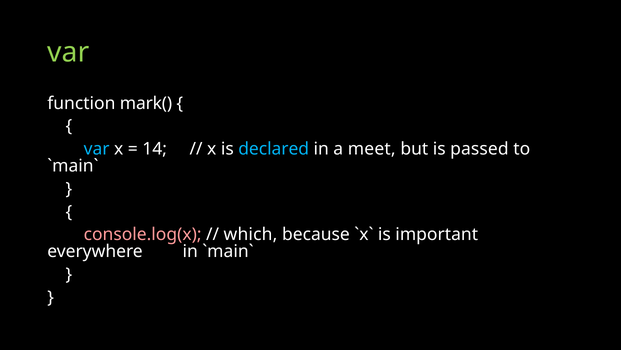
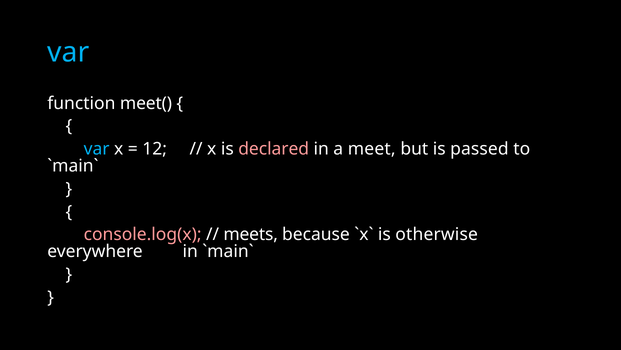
var colour: light green -> light blue (68, 52)
mark(: mark( -> meet( (146, 103)
14: 14 -> 12 (155, 149)
declared colour: light blue -> pink (274, 149)
which: which -> meets (251, 234)
important: important -> otherwise (437, 234)
